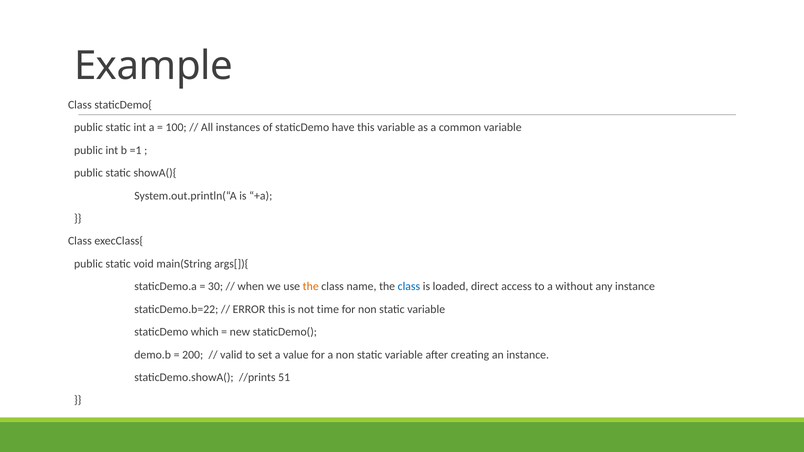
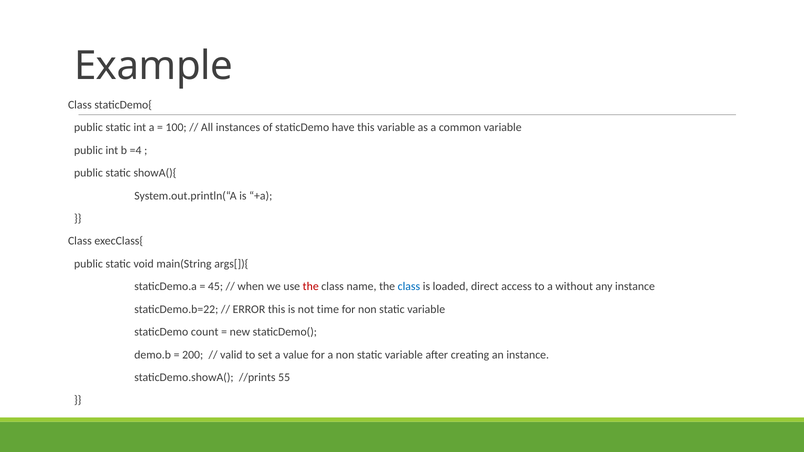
=1: =1 -> =4 (136, 150)
30: 30 -> 45 (216, 287)
the colour: orange -> red (311, 287)
which: which -> count (205, 332)
51: 51 -> 55 (284, 378)
